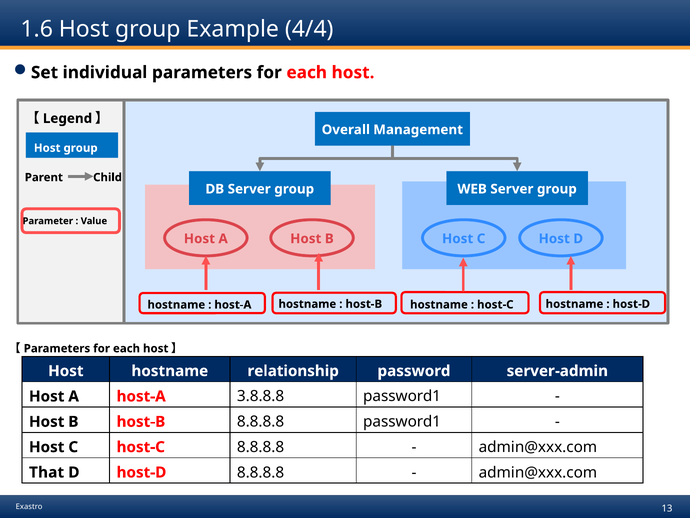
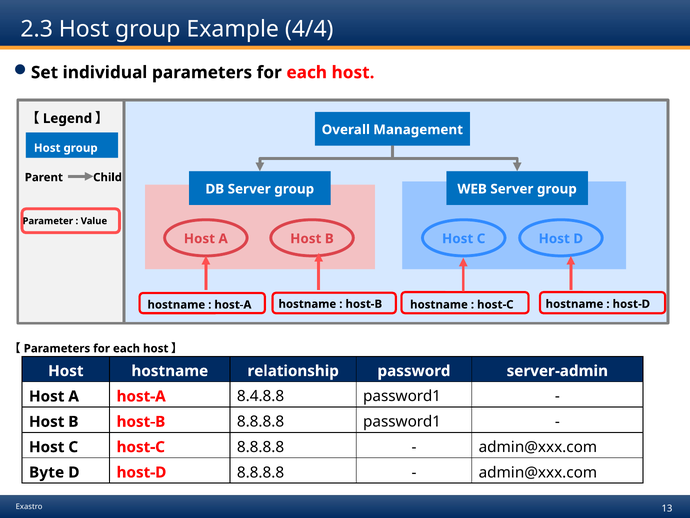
1.6: 1.6 -> 2.3 (37, 29)
3.8.8.8: 3.8.8.8 -> 8.4.8.8 (261, 396)
That: That -> Byte (47, 472)
